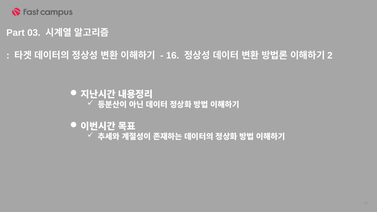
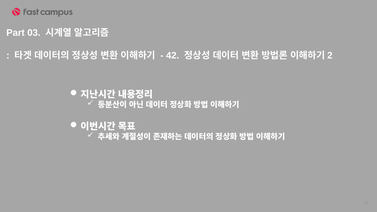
16: 16 -> 42 (173, 55)
